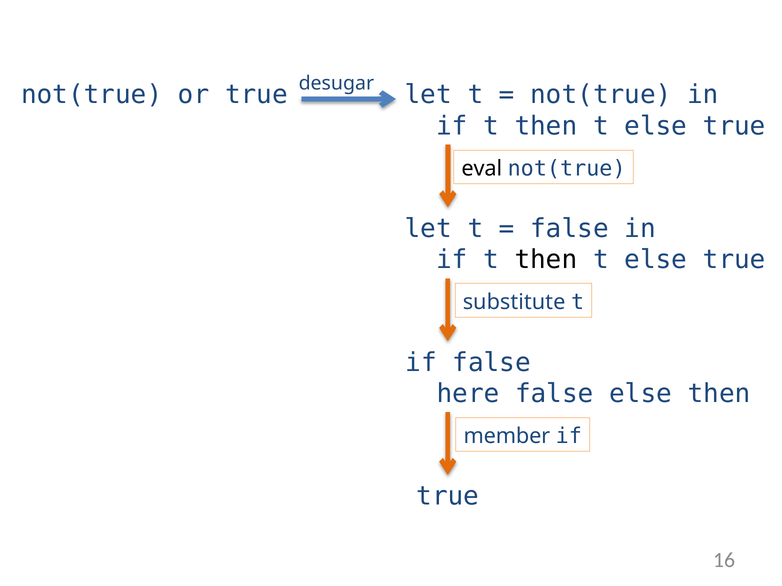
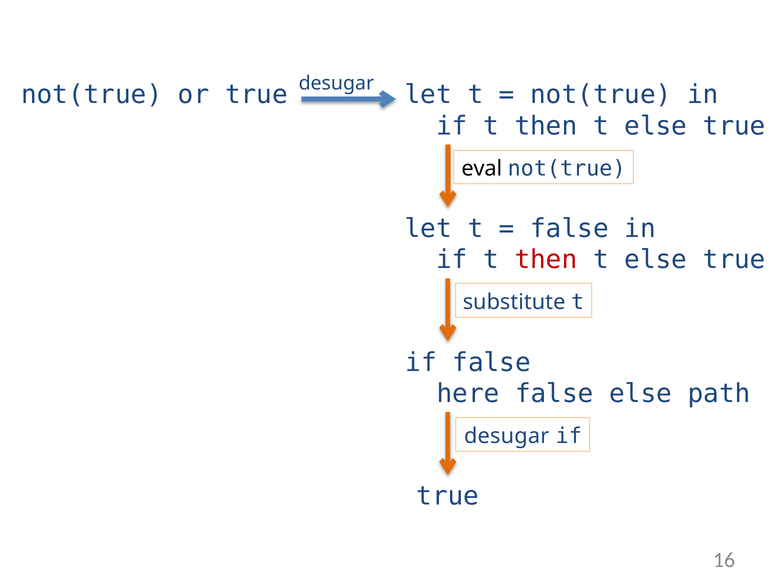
then colour: black -> red (546, 260)
else then: then -> path (719, 394)
member: member -> desugar (507, 436)
